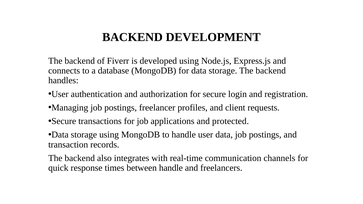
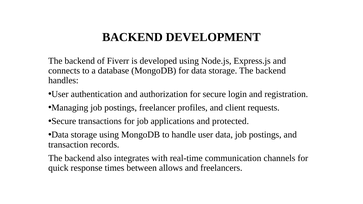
between handle: handle -> allows (171, 168)
